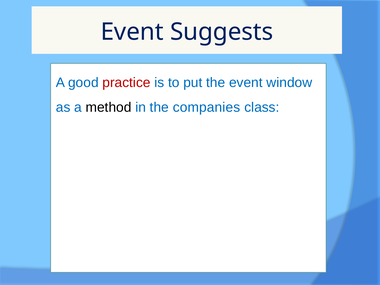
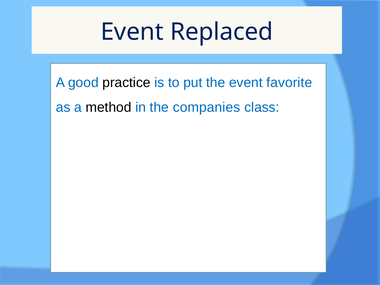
Suggests: Suggests -> Replaced (222, 32)
practice colour: red -> black (126, 83)
window: window -> favorite (289, 83)
